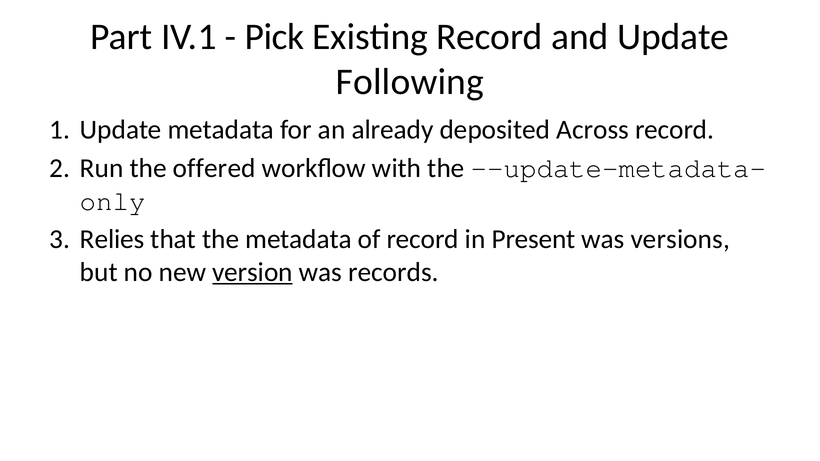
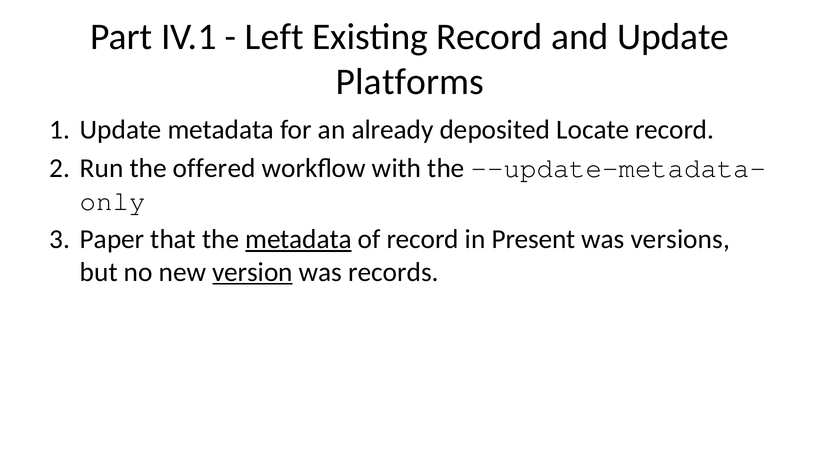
Pick: Pick -> Left (274, 37)
Following: Following -> Platforms (410, 82)
Across: Across -> Locate (593, 130)
Relies: Relies -> Paper (112, 239)
metadata underline: none -> present (299, 239)
